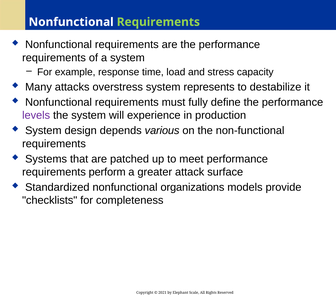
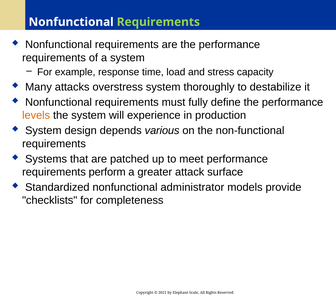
represents: represents -> thoroughly (209, 87)
levels colour: purple -> orange (36, 115)
organizations: organizations -> administrator (192, 188)
